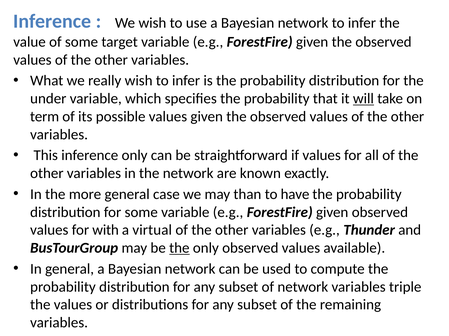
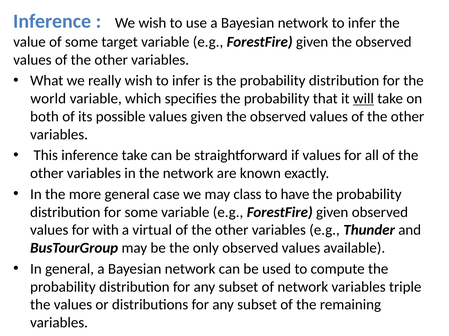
under: under -> world (48, 99)
term: term -> both (45, 117)
inference only: only -> take (135, 156)
than: than -> class (247, 195)
the underline: present -> none (179, 248)
